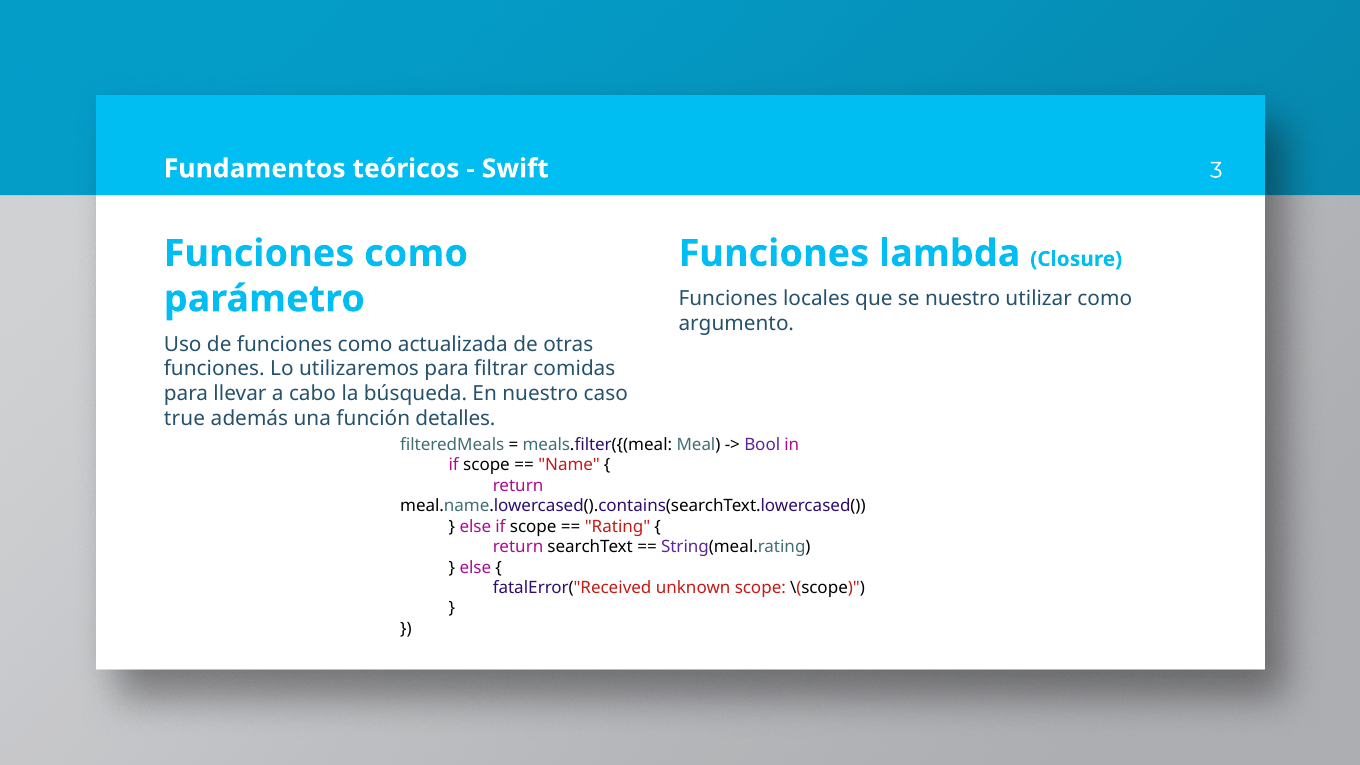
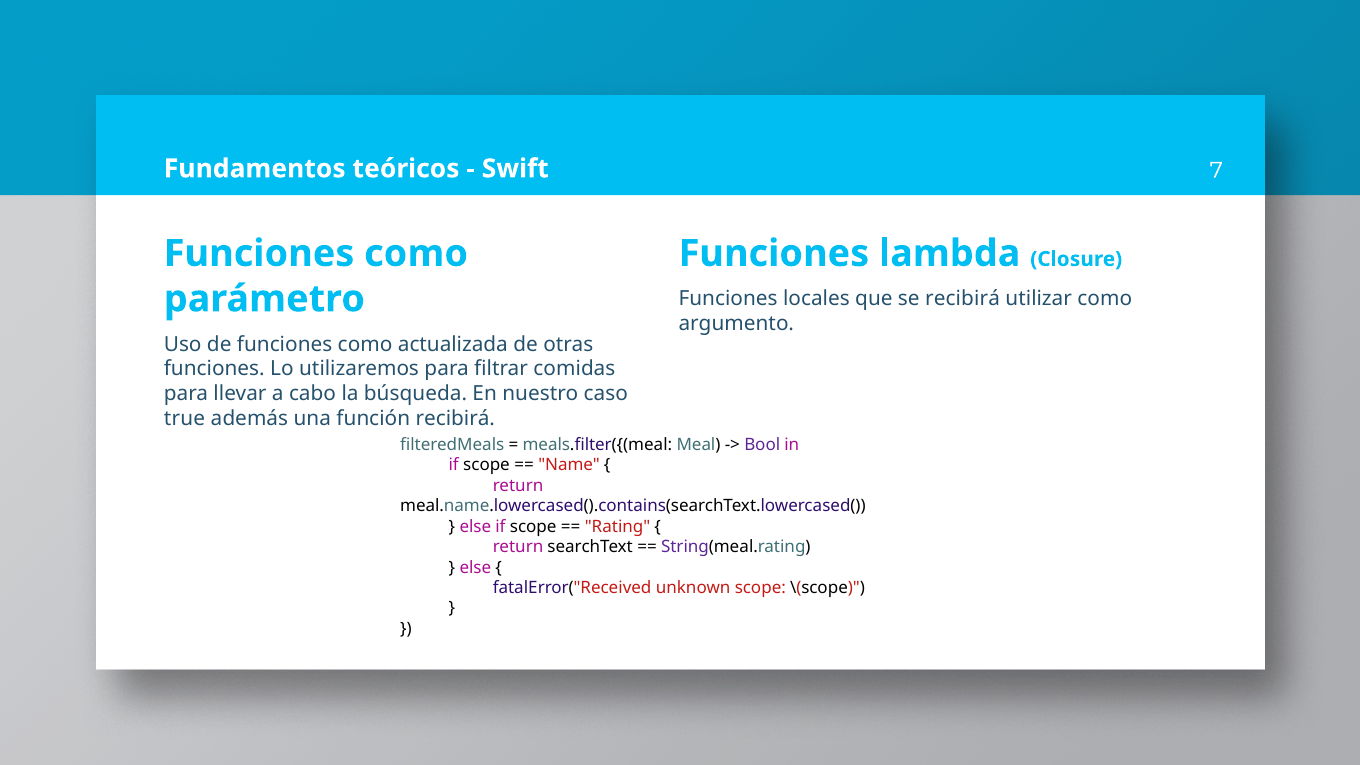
3: 3 -> 7 (1216, 170)
se nuestro: nuestro -> recibirá (963, 299)
función detalles: detalles -> recibirá (455, 419)
